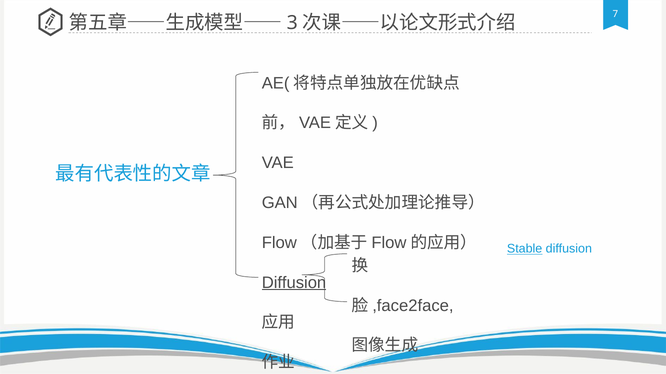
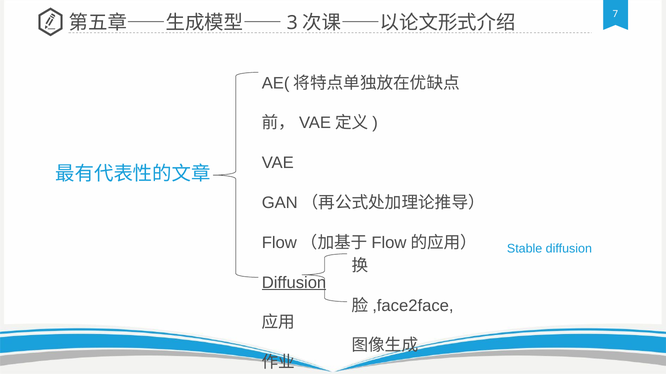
Stable underline: present -> none (525, 249)
